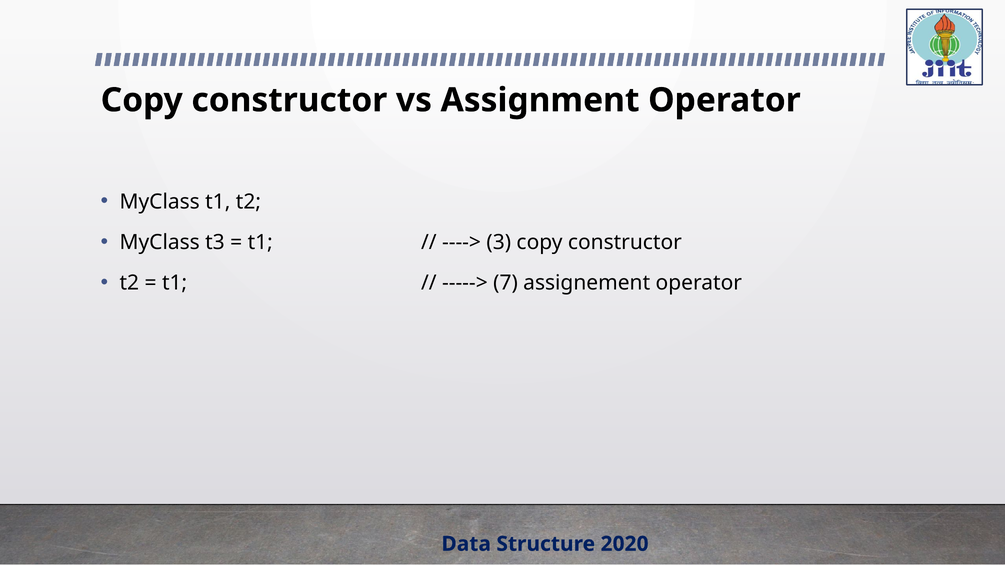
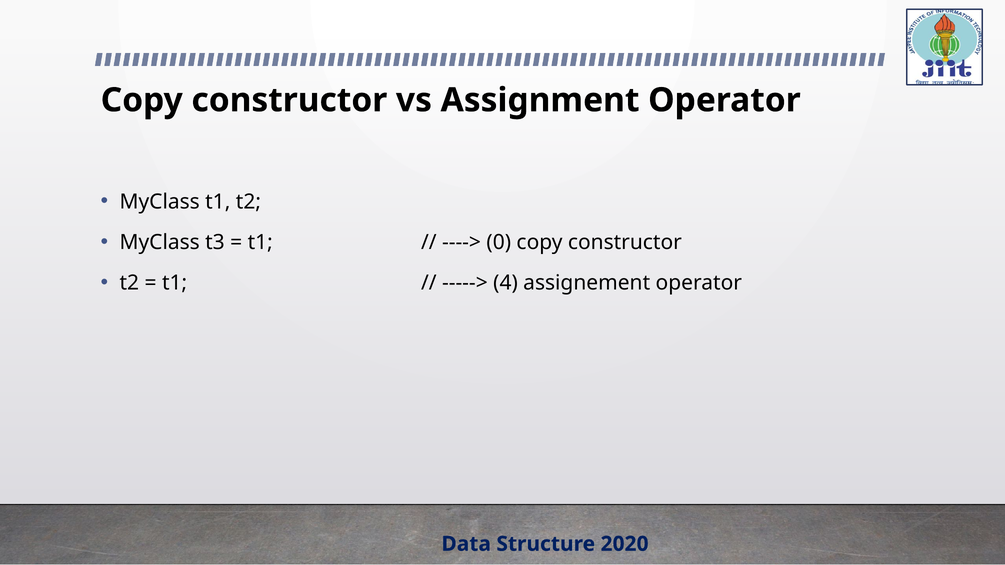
3: 3 -> 0 (499, 242)
7: 7 -> 4 (506, 283)
